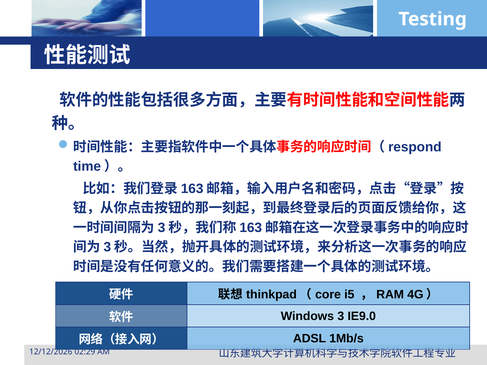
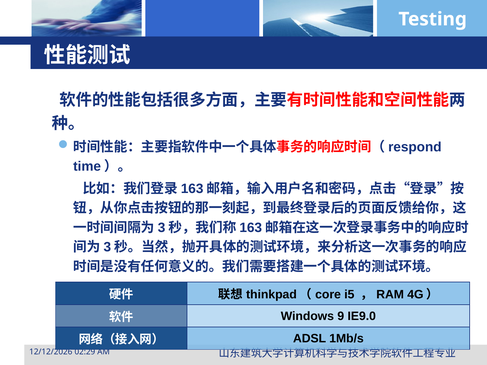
3: 3 -> 9 (341, 316)
